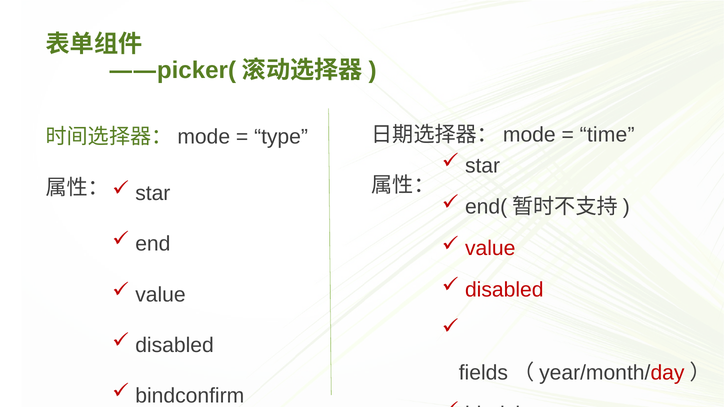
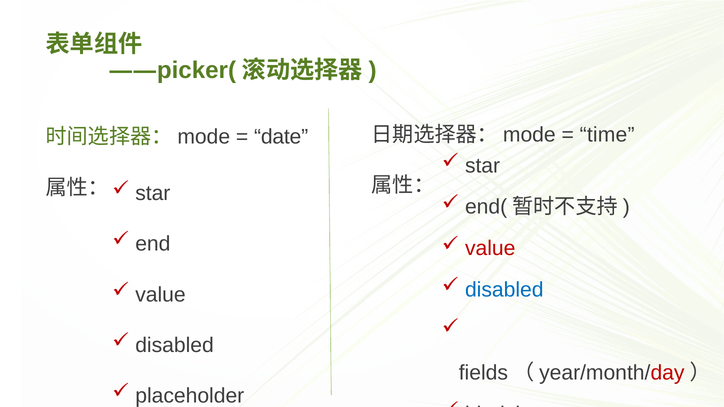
type: type -> date (281, 137)
disabled colour: red -> blue (504, 290)
bindconfirm: bindconfirm -> placeholder (190, 396)
